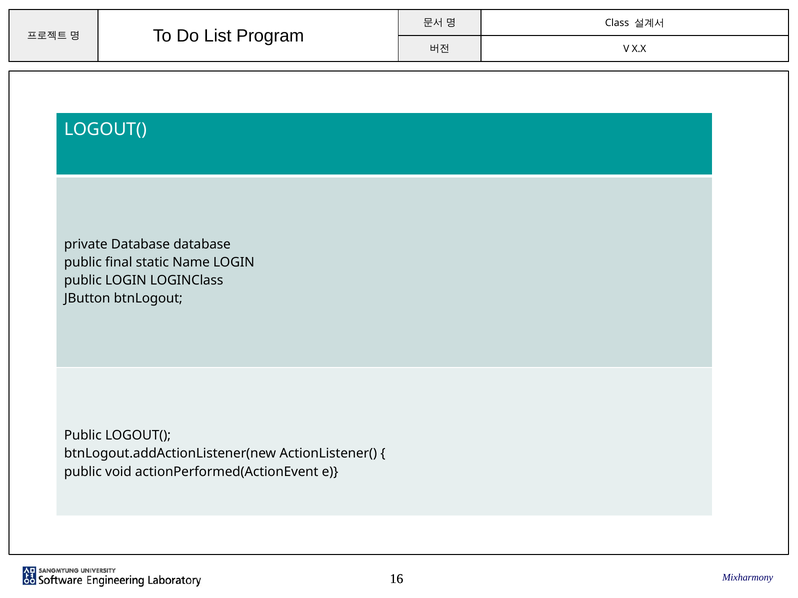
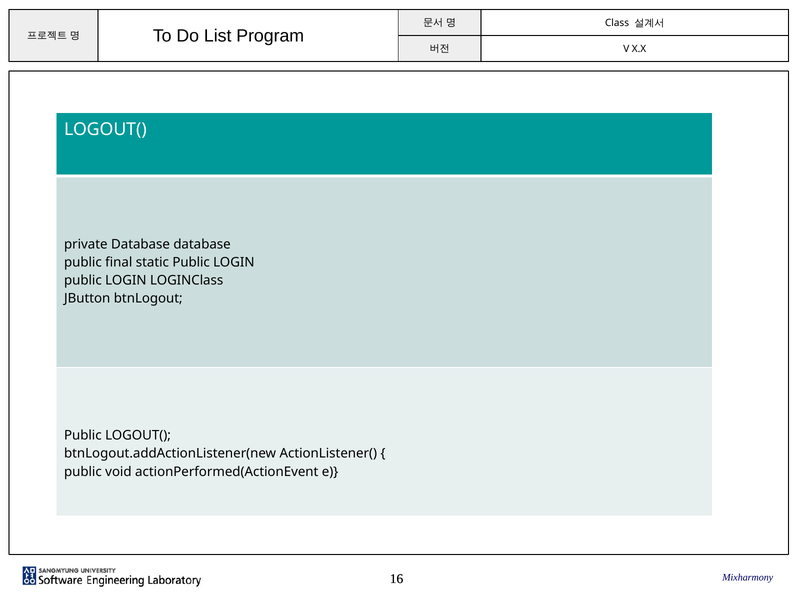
static Name: Name -> Public (191, 262)
